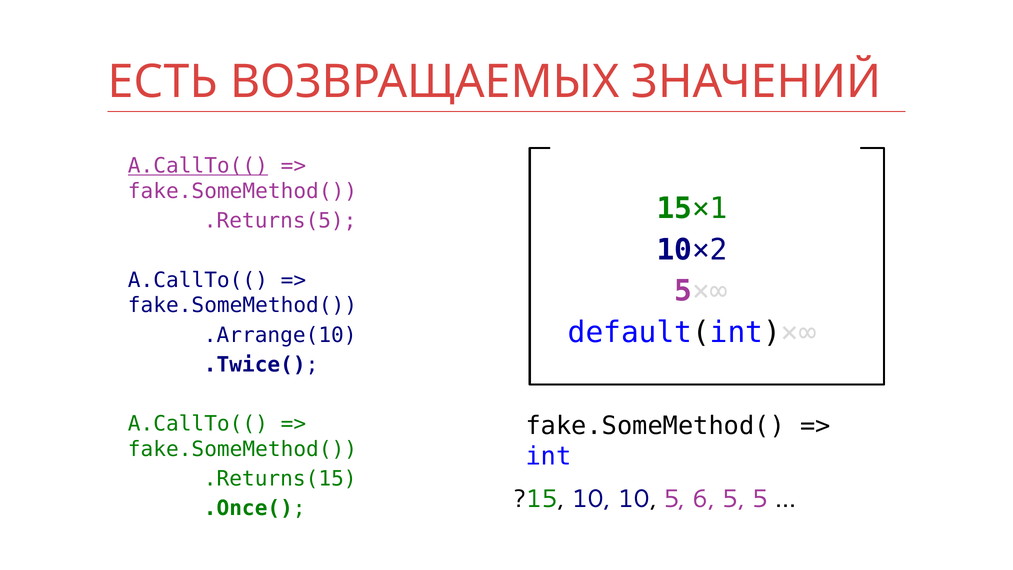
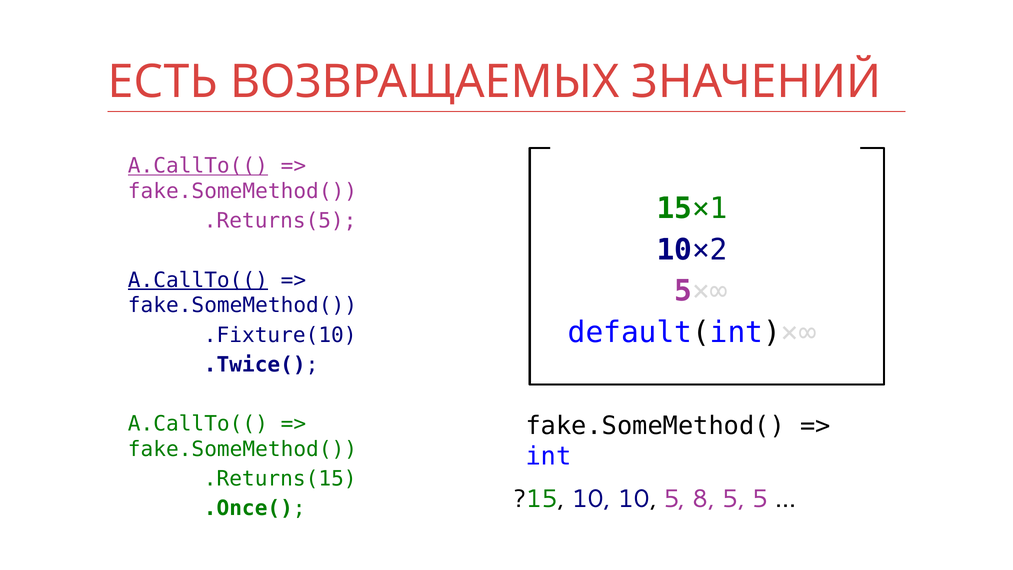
A.CallTo(( underline: none -> present (198, 280)
.Arrange(10: .Arrange(10 -> .Fixture(10 (280, 335)
6: 6 -> 8 (704, 499)
